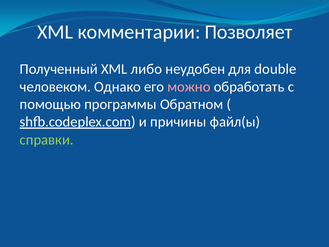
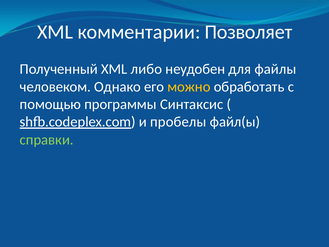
double: double -> файлы (275, 69)
можно colour: pink -> yellow (189, 87)
Обратном: Обратном -> Синтаксис (192, 104)
причины: причины -> пробелы (178, 122)
